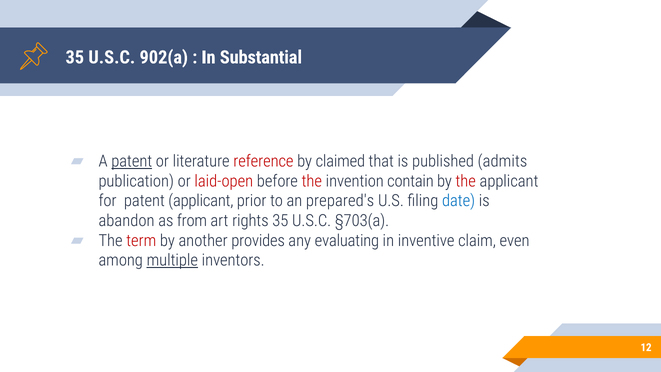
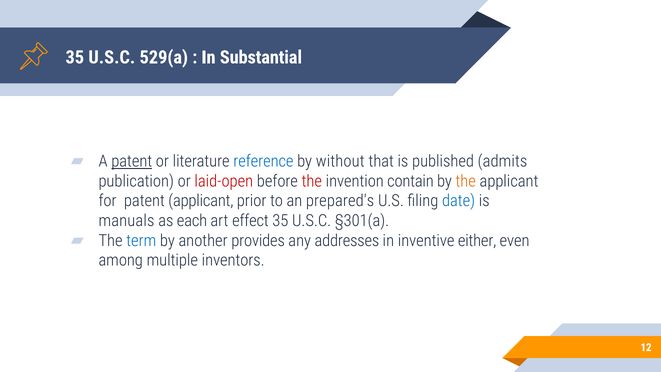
902(a: 902(a -> 529(a (164, 57)
reference colour: red -> blue (263, 161)
claimed: claimed -> without (340, 161)
the colour: red -> orange (466, 181)
abandon: abandon -> manuals (126, 221)
from: from -> each (192, 221)
rights: rights -> effect (250, 221)
§703(a: §703(a -> §301(a (362, 221)
term colour: red -> blue (141, 241)
evaluating: evaluating -> addresses (347, 241)
claim: claim -> either (477, 241)
multiple underline: present -> none (172, 260)
